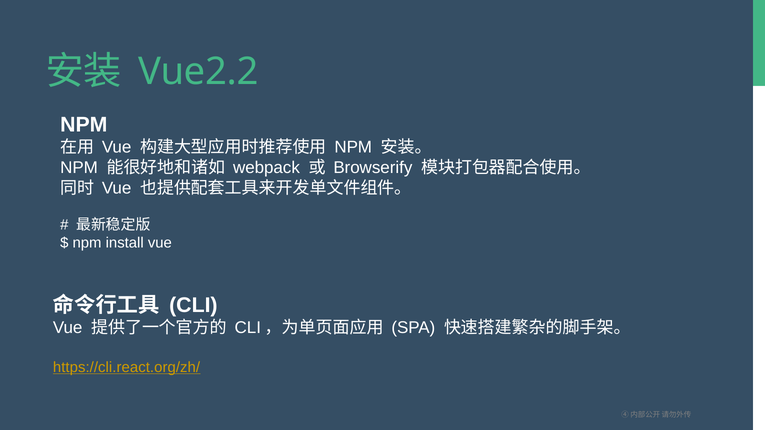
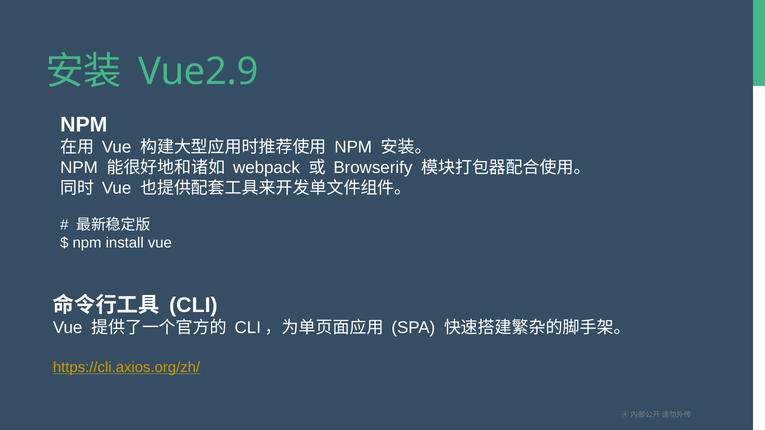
Vue2.2: Vue2.2 -> Vue2.9 (198, 72)
https://cli.react.org/zh/: https://cli.react.org/zh/ -> https://cli.axios.org/zh/ (127, 367)
